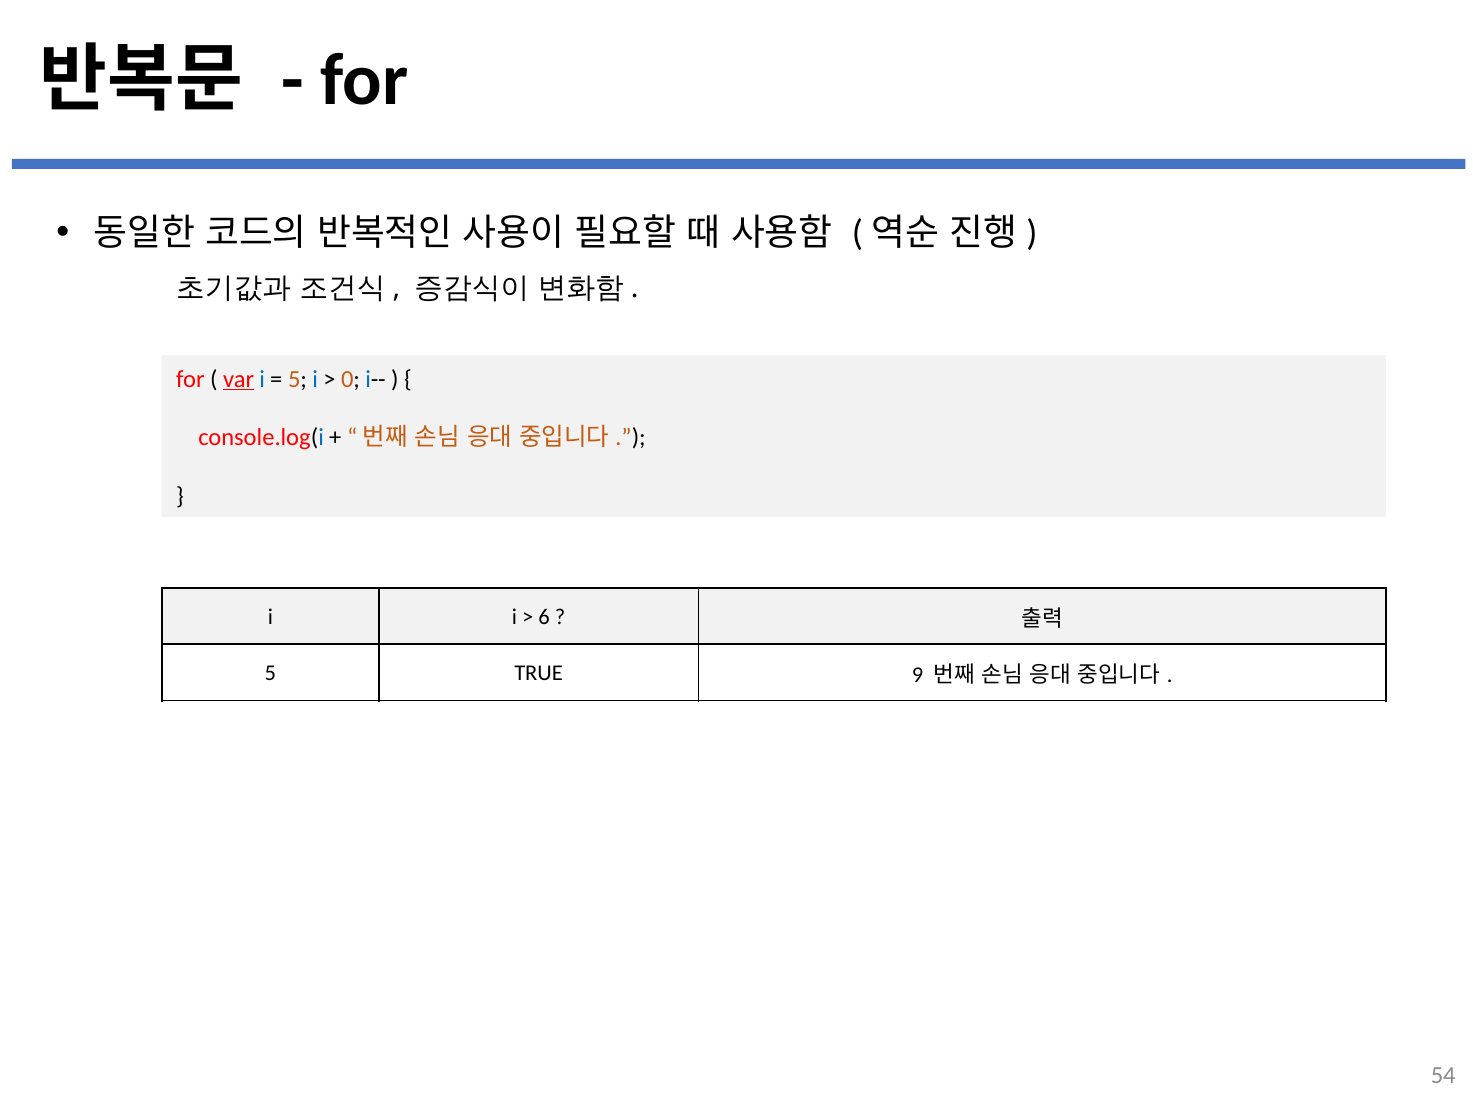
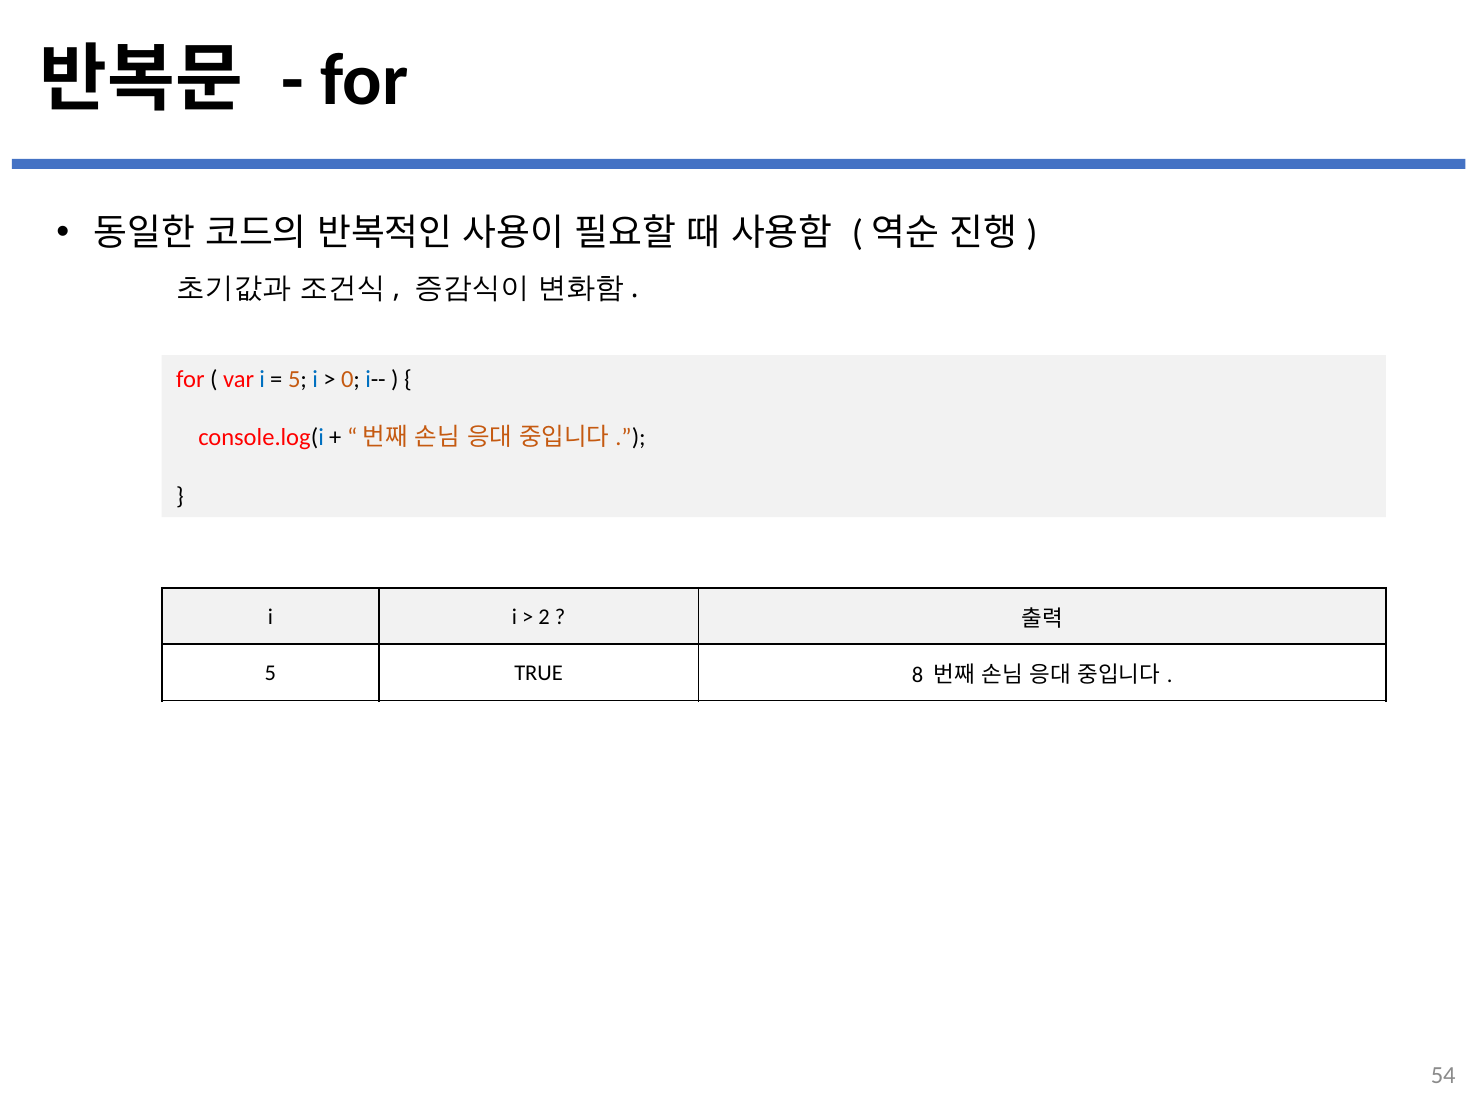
var underline: present -> none (239, 379)
6: 6 -> 2 (544, 617)
9: 9 -> 8 (918, 675)
